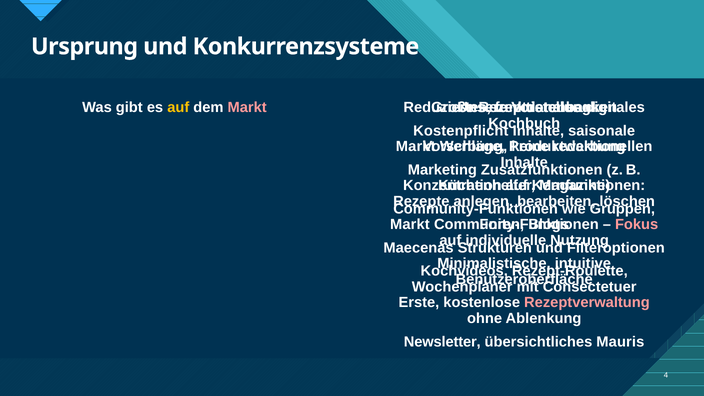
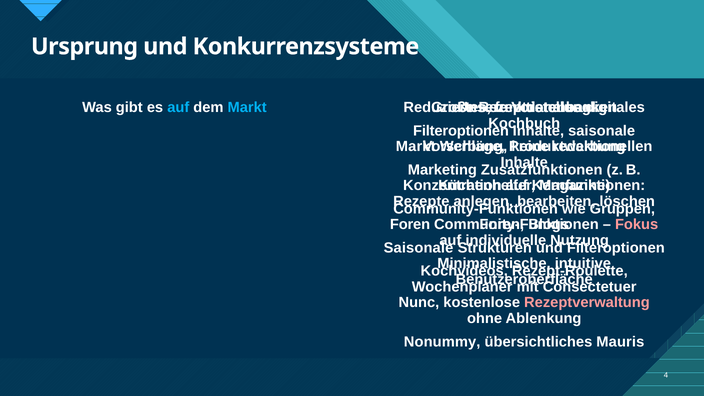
auf colour: yellow -> light blue (178, 108)
Markt colour: pink -> light blue (247, 108)
Kostenpflicht: Kostenpflicht -> Filteroptionen (461, 131)
Markt: Markt -> Foren (410, 225)
Maecenas: Maecenas -> Saisonale (418, 248)
Erste: Erste -> Nunc (419, 303)
Newsletter: Newsletter -> Nonummy (442, 342)
